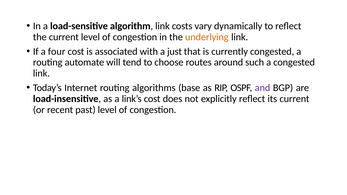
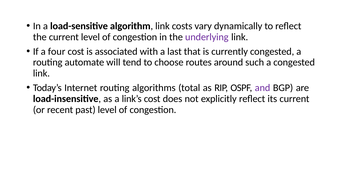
underlying colour: orange -> purple (207, 37)
just: just -> last (174, 52)
base: base -> total (189, 88)
